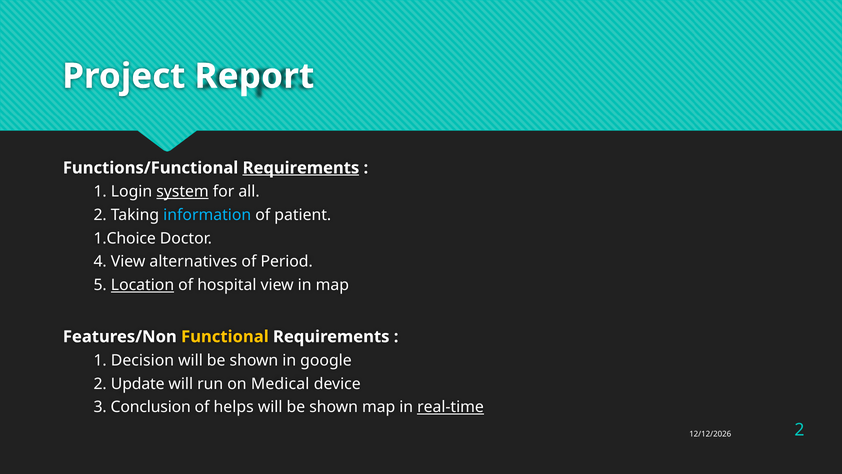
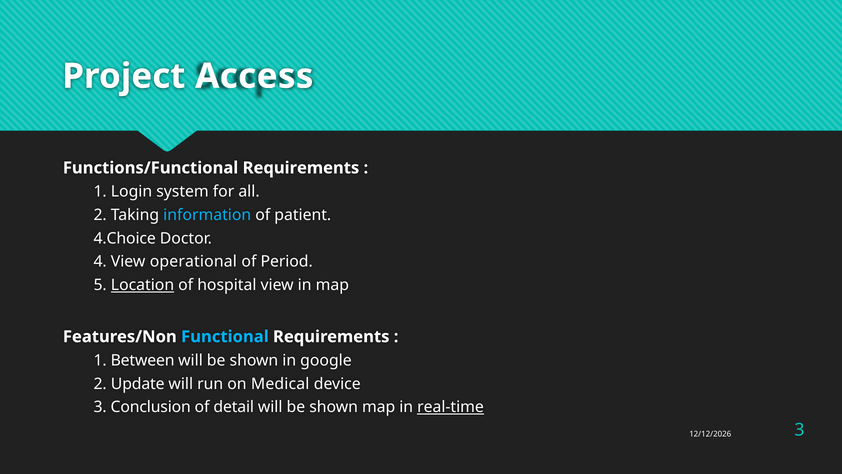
Report: Report -> Access (254, 76)
Requirements underline: present -> none (301, 168)
system underline: present -> none (182, 192)
1.Choice: 1.Choice -> 4.Choice (125, 238)
alternatives: alternatives -> operational (193, 262)
Functional colour: yellow -> light blue (225, 336)
Decision: Decision -> Between (143, 360)
helps: helps -> detail (234, 407)
2: 2 -> 3 (800, 429)
